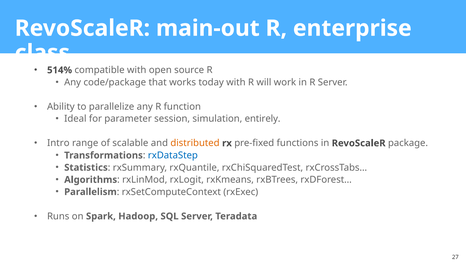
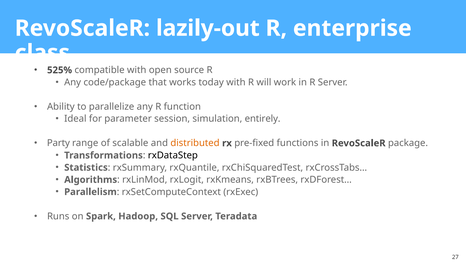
main-out: main-out -> lazily-out (208, 28)
514%: 514% -> 525% (60, 70)
Intro: Intro -> Party (58, 143)
rxDataStep colour: blue -> black (173, 155)
